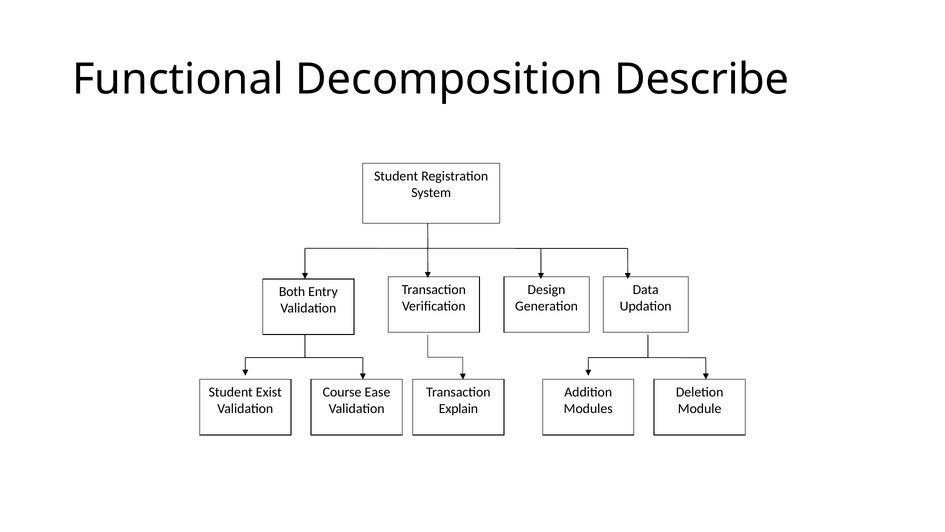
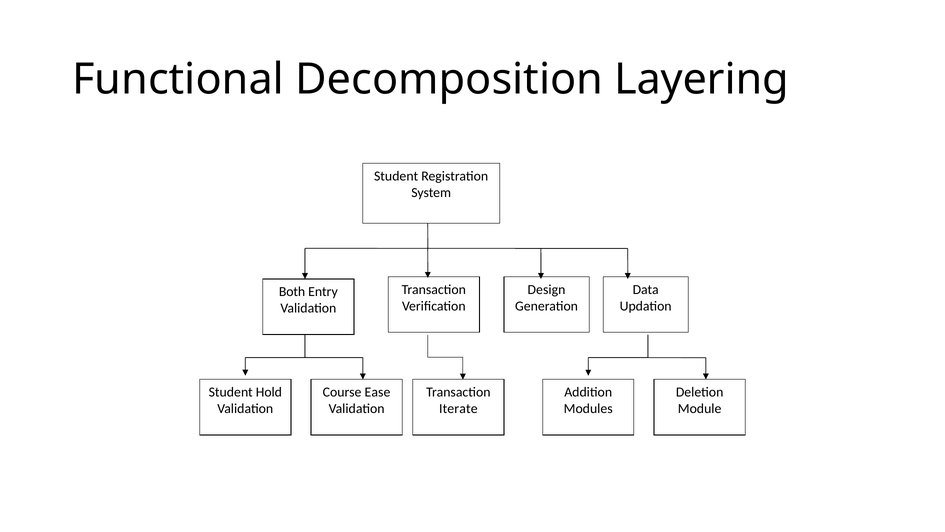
Describe: Describe -> Layering (702, 79)
Exist: Exist -> Hold (269, 392)
Explain: Explain -> Iterate (458, 408)
